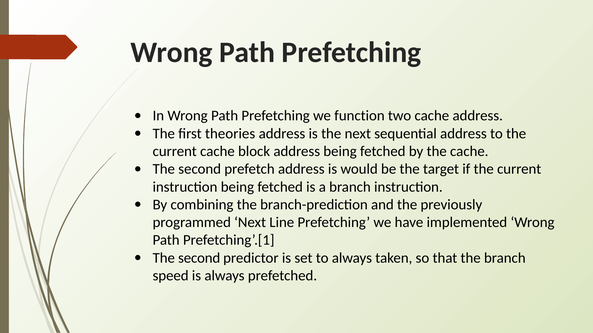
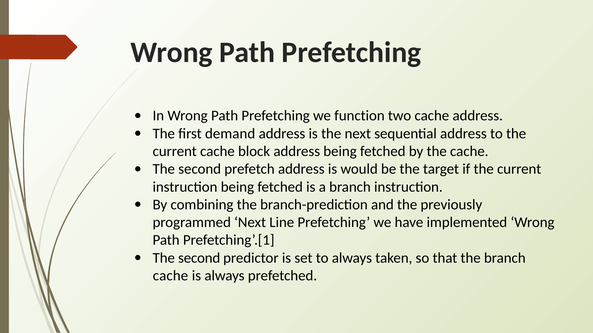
theories: theories -> demand (230, 134)
speed: speed -> cache (171, 276)
